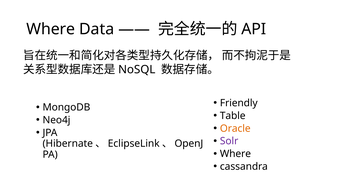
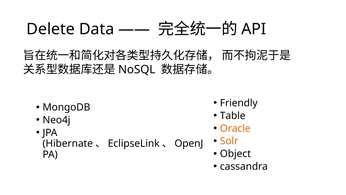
Where: Where -> Delete (51, 29)
Solr colour: purple -> orange (229, 141)
Where: Where -> Object (235, 154)
